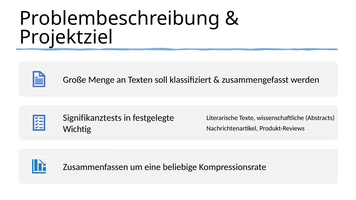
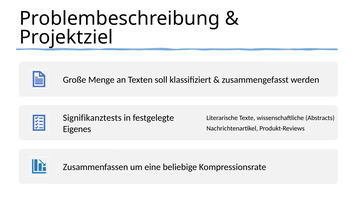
Wichtig: Wichtig -> Eigenes (77, 129)
